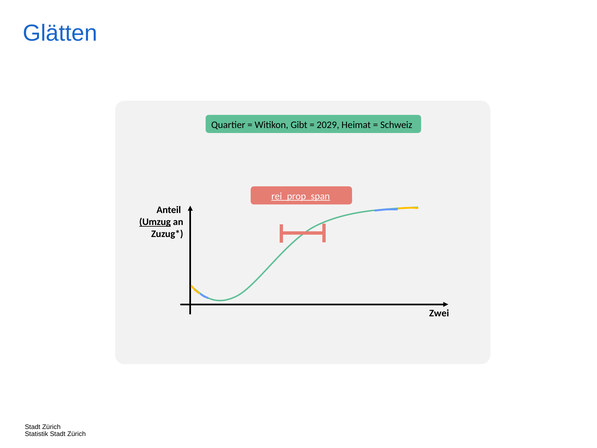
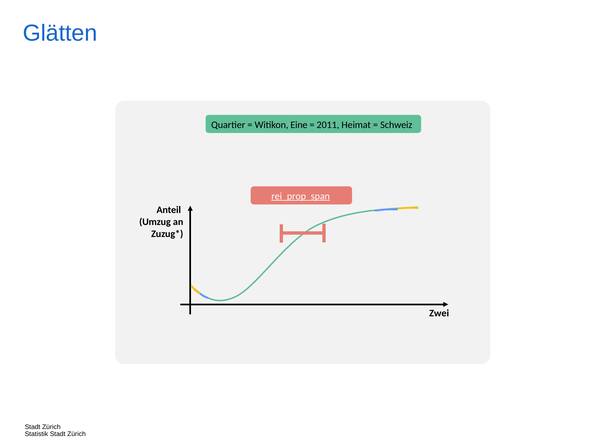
Gibt: Gibt -> Eine (299, 125)
2029: 2029 -> 2011 (328, 125)
Umzug underline: present -> none (155, 222)
